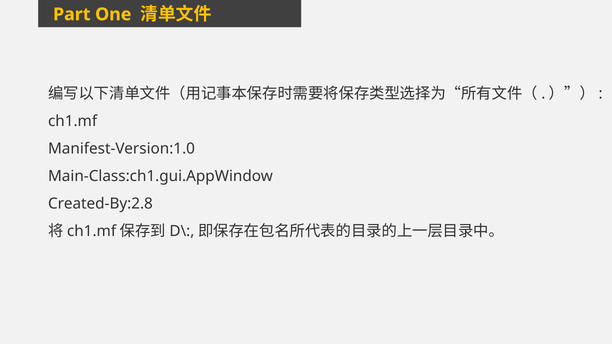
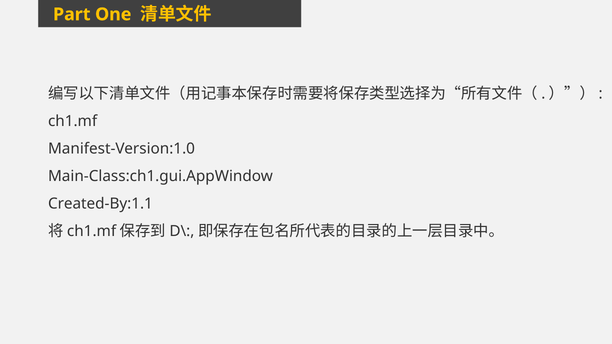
Created-By:2.8: Created-By:2.8 -> Created-By:1.1 (100, 204)
